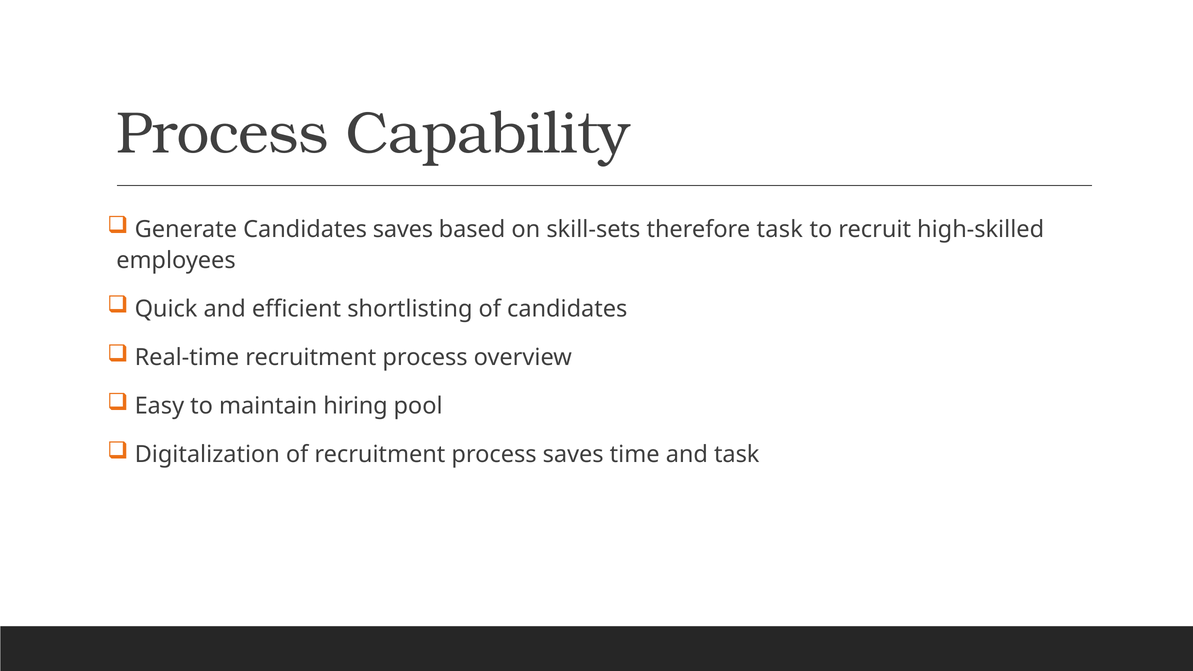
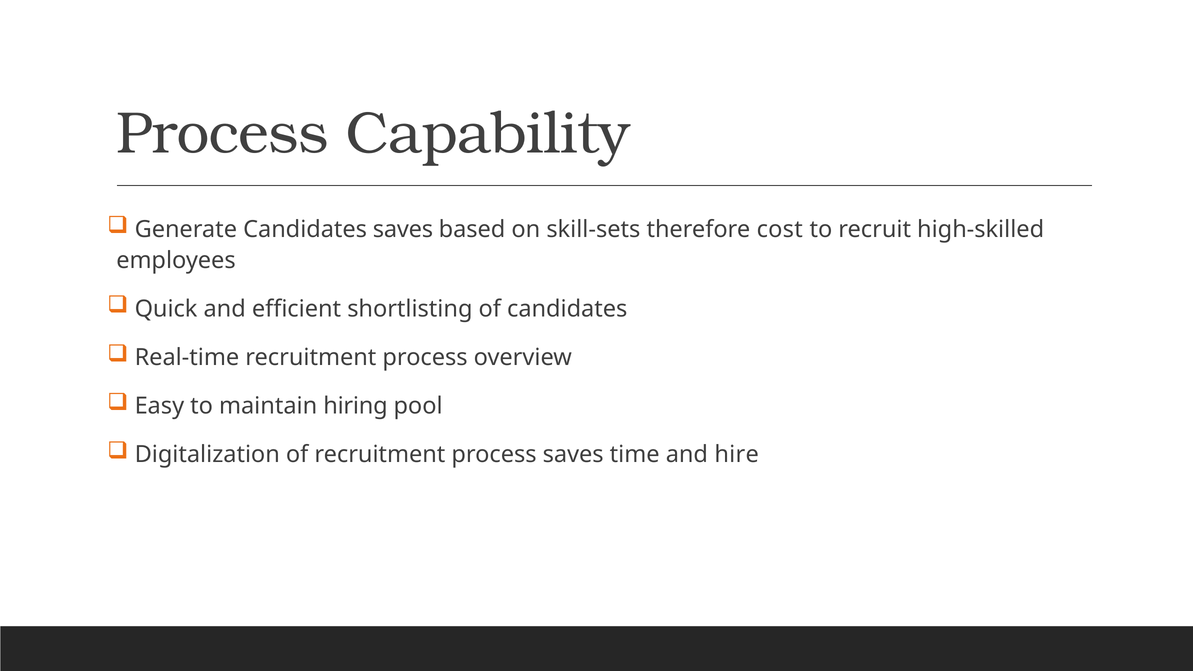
therefore task: task -> cost (780, 229)
and task: task -> hire (737, 455)
